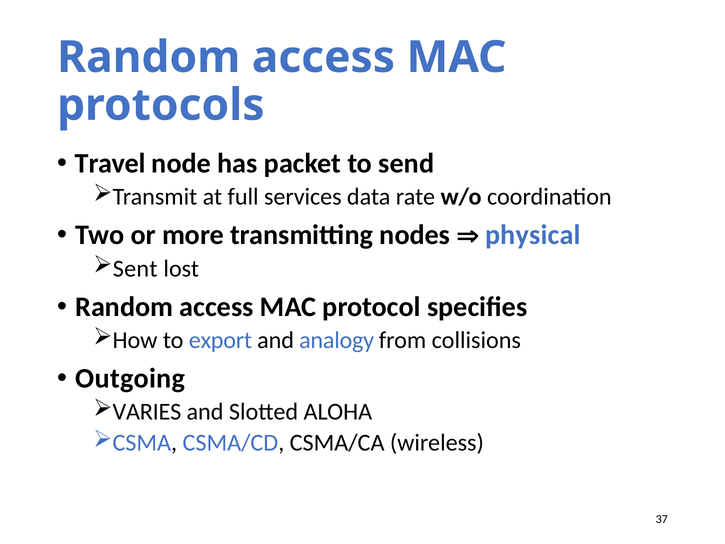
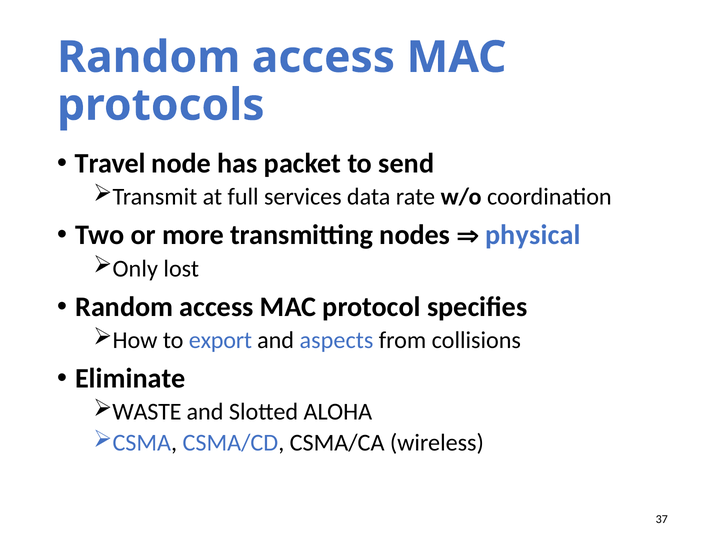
Sent: Sent -> Only (135, 268)
analogy: analogy -> aspects (336, 340)
Outgoing: Outgoing -> Eliminate (130, 378)
VARIES: VARIES -> WASTE (147, 412)
